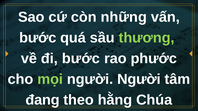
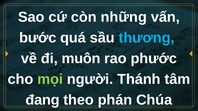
thương colour: light green -> light blue (147, 38)
đi bước: bước -> muôn (81, 59)
người Người: Người -> Thánh (139, 79)
hằng: hằng -> phán (115, 100)
